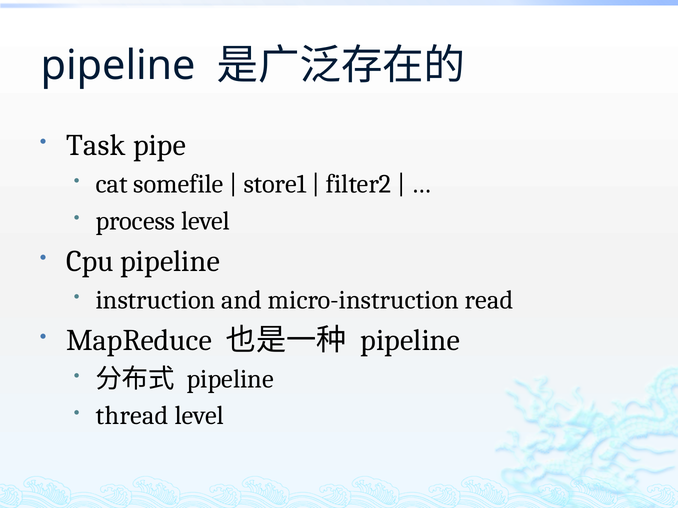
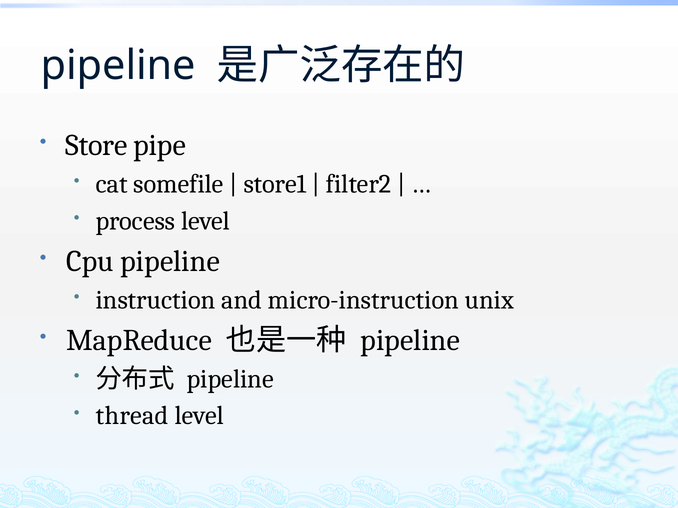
Task: Task -> Store (96, 145)
read: read -> unix (489, 300)
